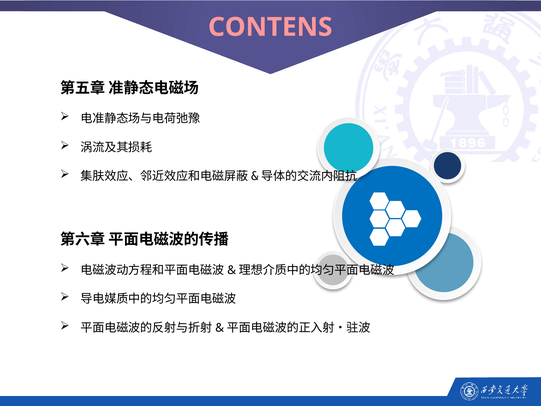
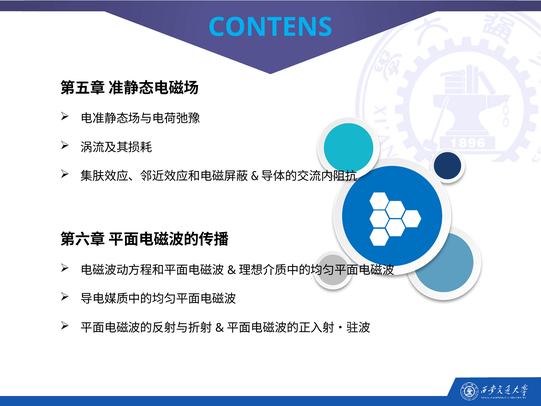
CONTENS colour: pink -> light blue (270, 27)
